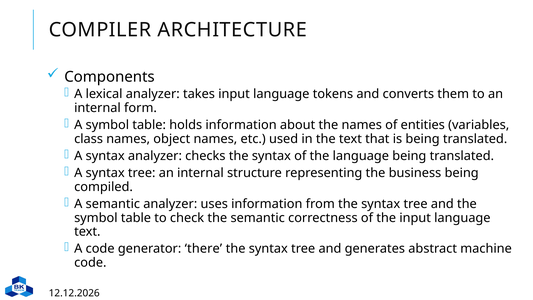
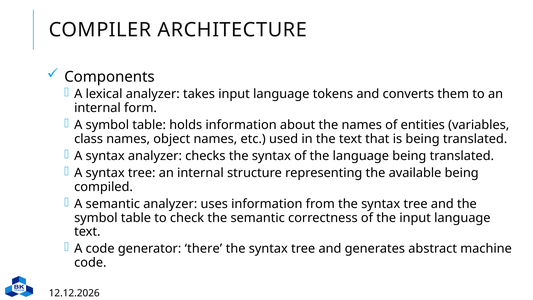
business: business -> available (415, 173)
